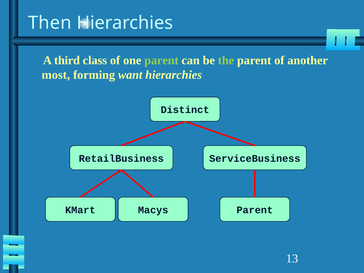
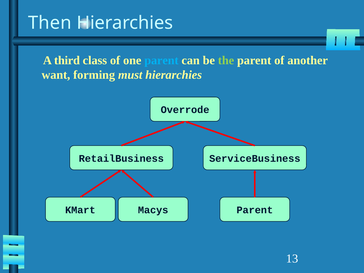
parent colour: light green -> light blue (161, 60)
most: most -> want (56, 75)
want: want -> must (130, 75)
Distinct: Distinct -> Overrode (185, 110)
